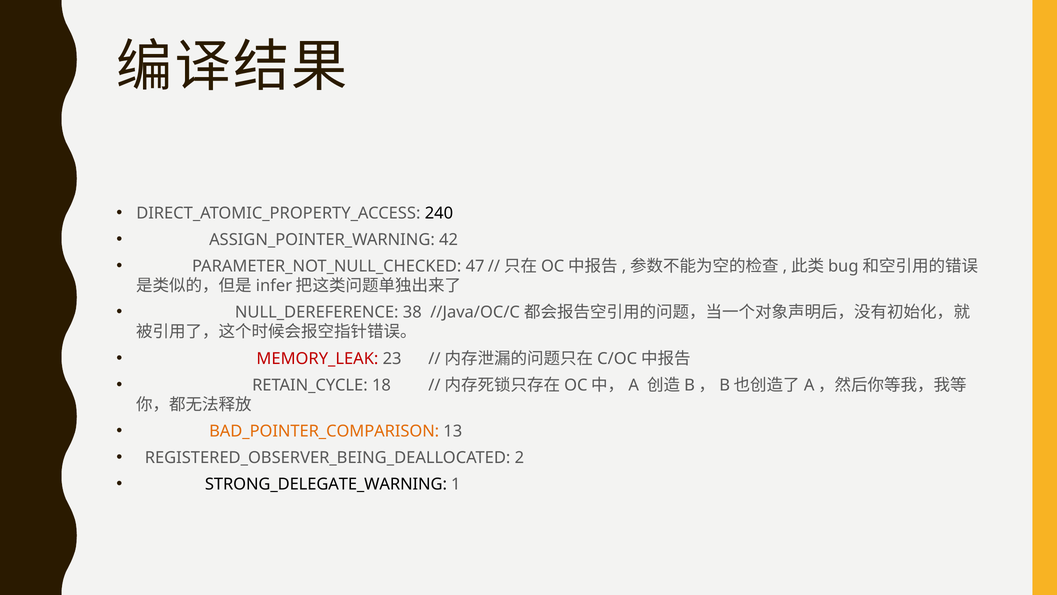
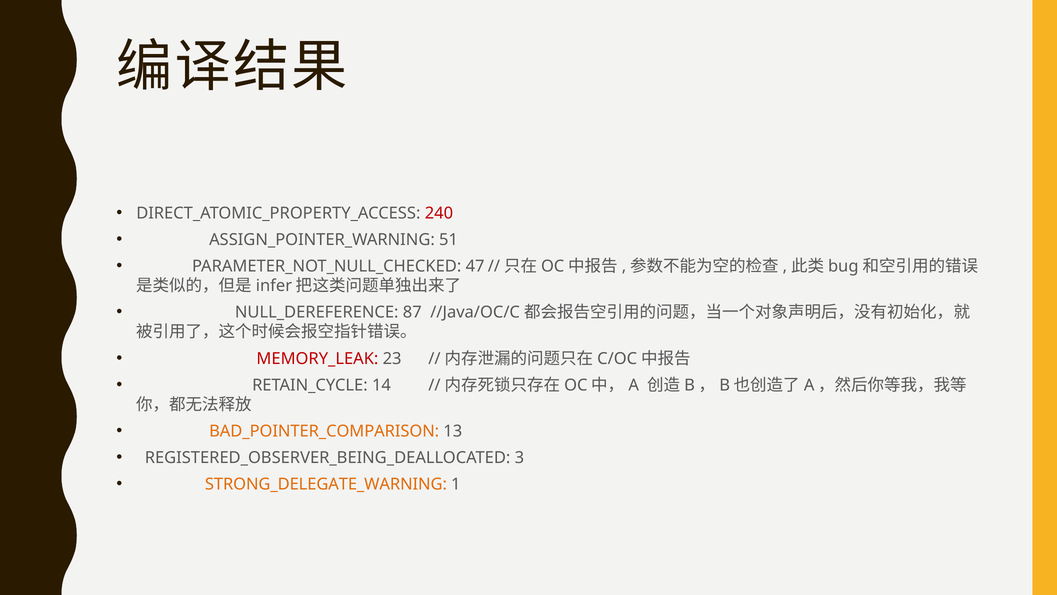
240 colour: black -> red (439, 213)
42: 42 -> 51 (449, 240)
38: 38 -> 87 (412, 312)
18: 18 -> 14 (381, 385)
2: 2 -> 3 (519, 457)
STRONG_DELEGATE_WARNING colour: black -> orange (326, 484)
